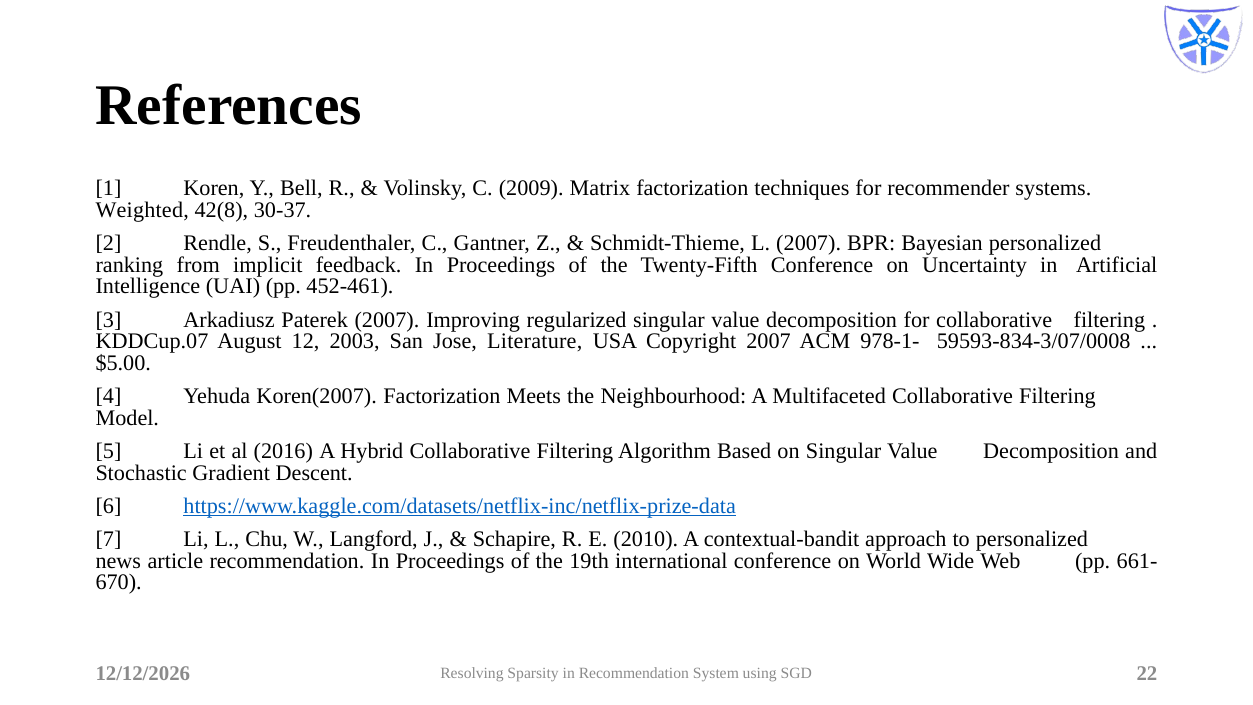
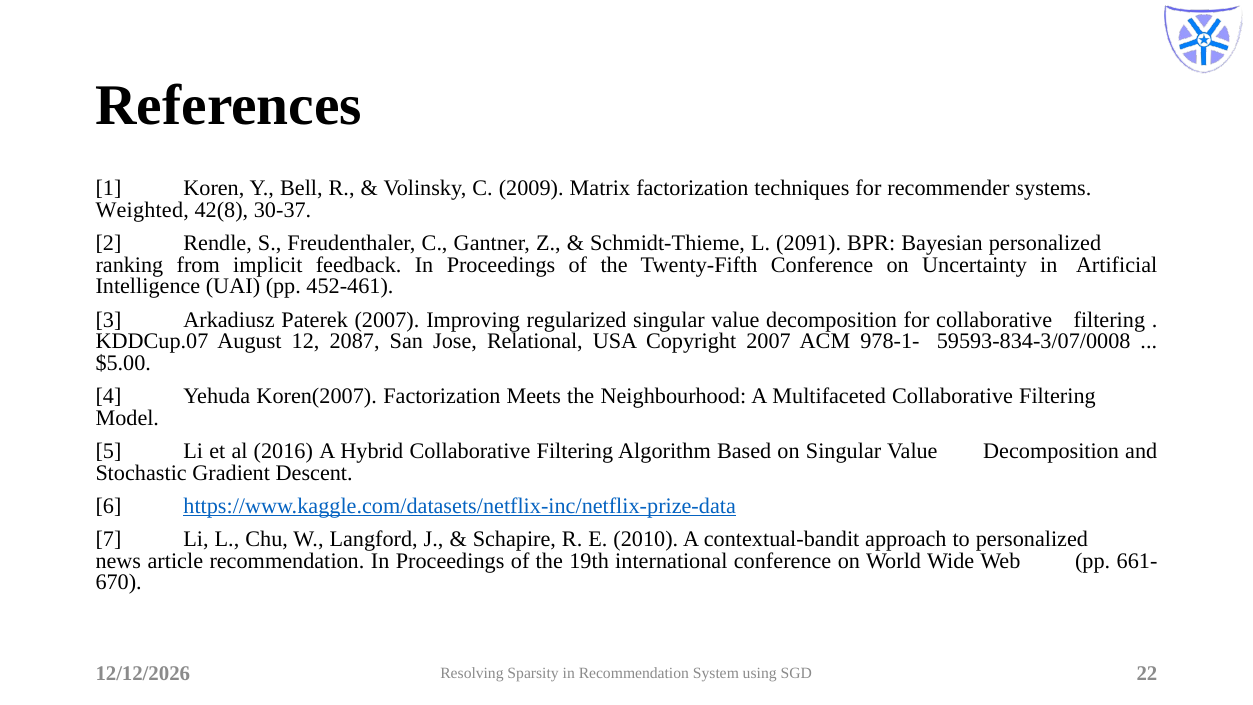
L 2007: 2007 -> 2091 (809, 243)
2003: 2003 -> 2087 (355, 341)
Literature: Literature -> Relational (535, 341)
